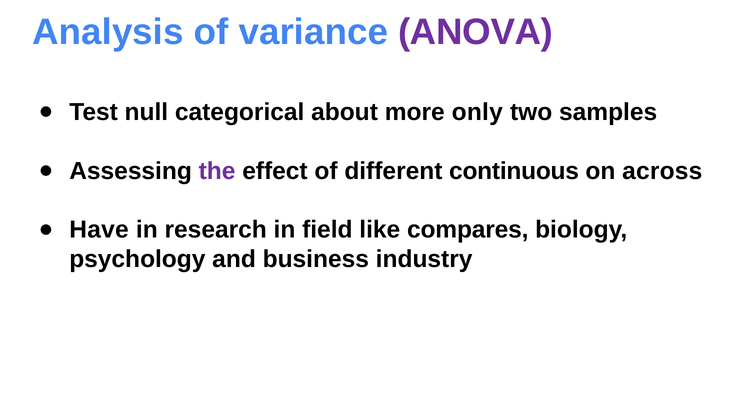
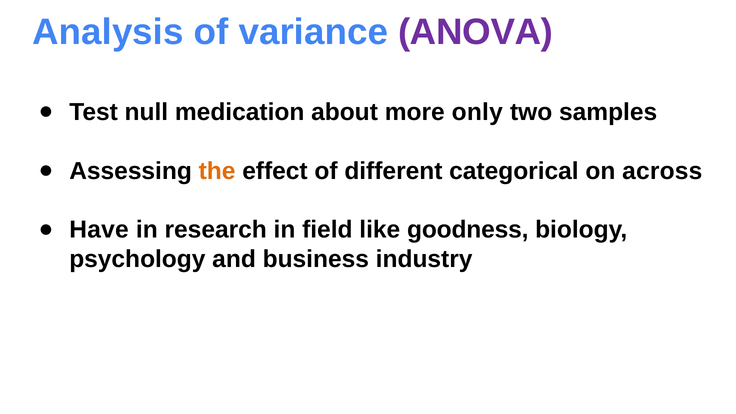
categorical: categorical -> medication (240, 112)
the colour: purple -> orange (217, 171)
continuous: continuous -> categorical (514, 171)
compares: compares -> goodness (468, 230)
